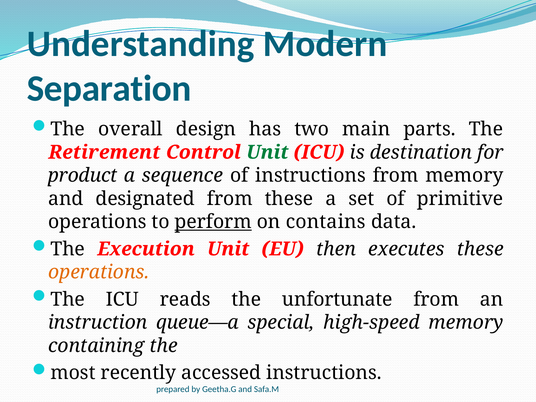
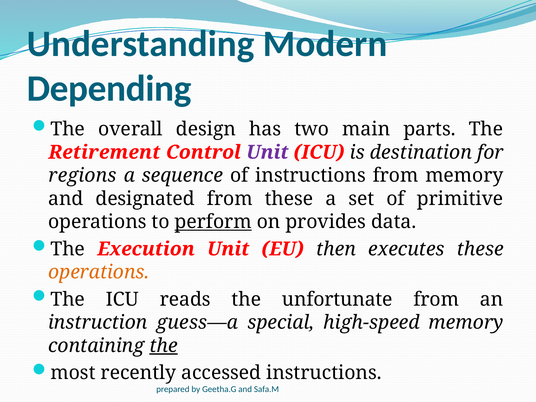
Separation: Separation -> Depending (109, 89)
Unit colour: green -> purple (267, 152)
product: product -> regions (82, 175)
contains: contains -> provides (326, 222)
queue—a: queue—a -> guess—a (197, 322)
the underline: none -> present (163, 346)
